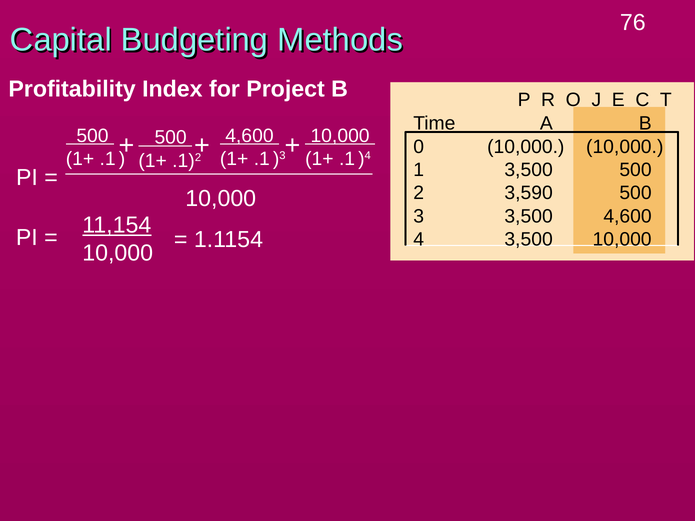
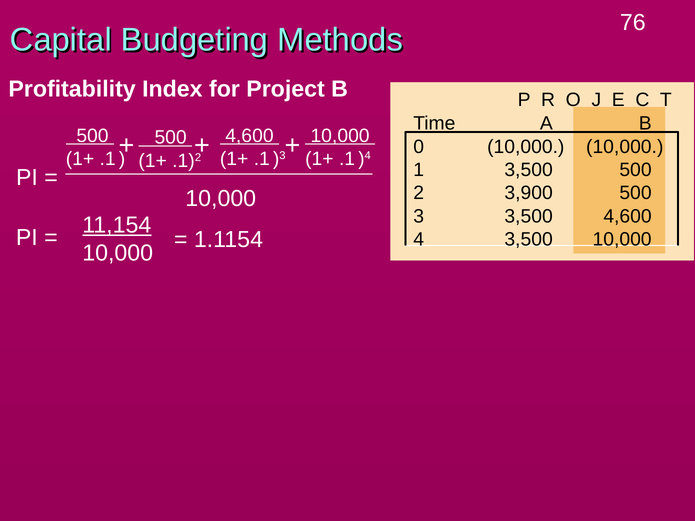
3,590: 3,590 -> 3,900 (529, 193)
